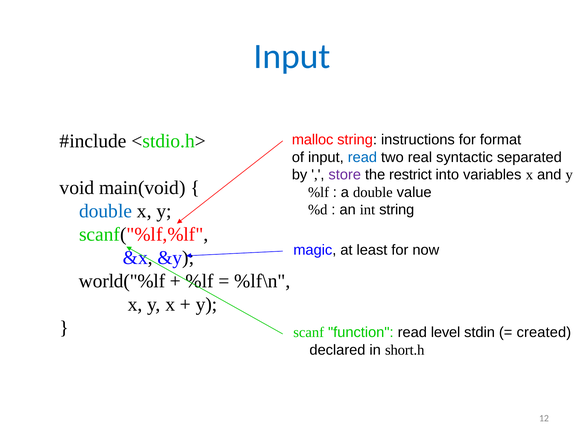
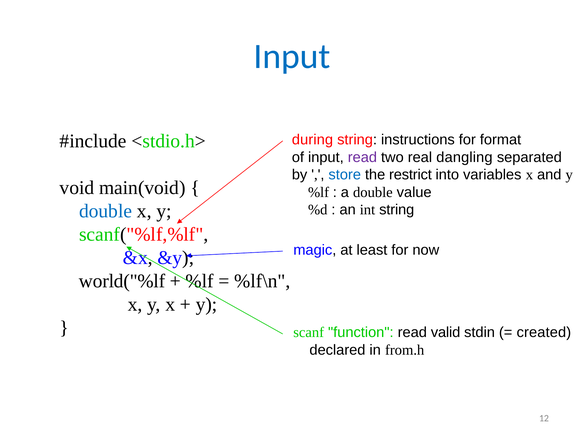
malloc: malloc -> during (312, 140)
read colour: blue -> purple (362, 157)
syntactic: syntactic -> dangling (464, 157)
store colour: purple -> blue (345, 175)
level: level -> valid (446, 332)
short.h: short.h -> from.h (405, 350)
